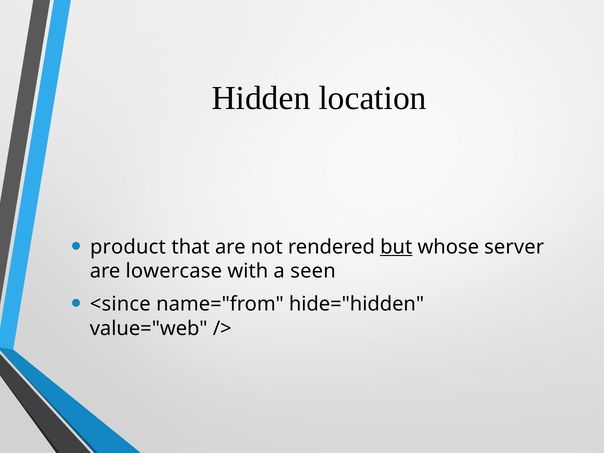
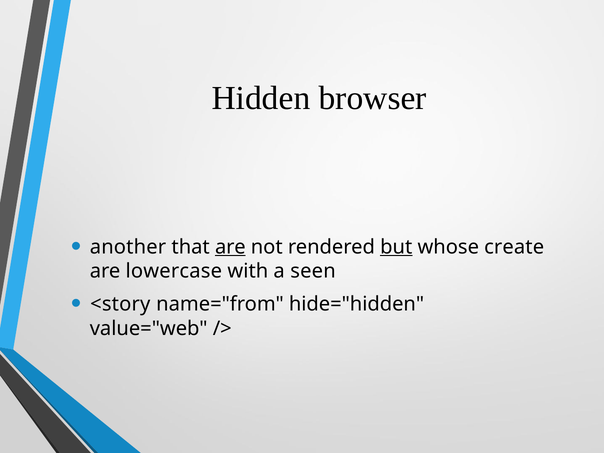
location: location -> browser (373, 98)
product: product -> another (128, 247)
are underline: none -> present (230, 247)
server: server -> create (514, 247)
<since: <since -> <story (120, 304)
